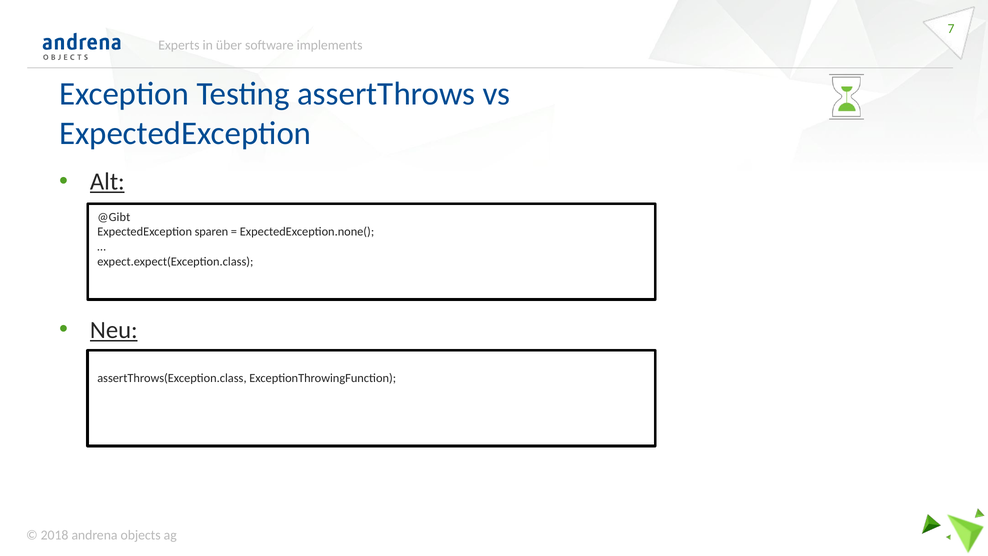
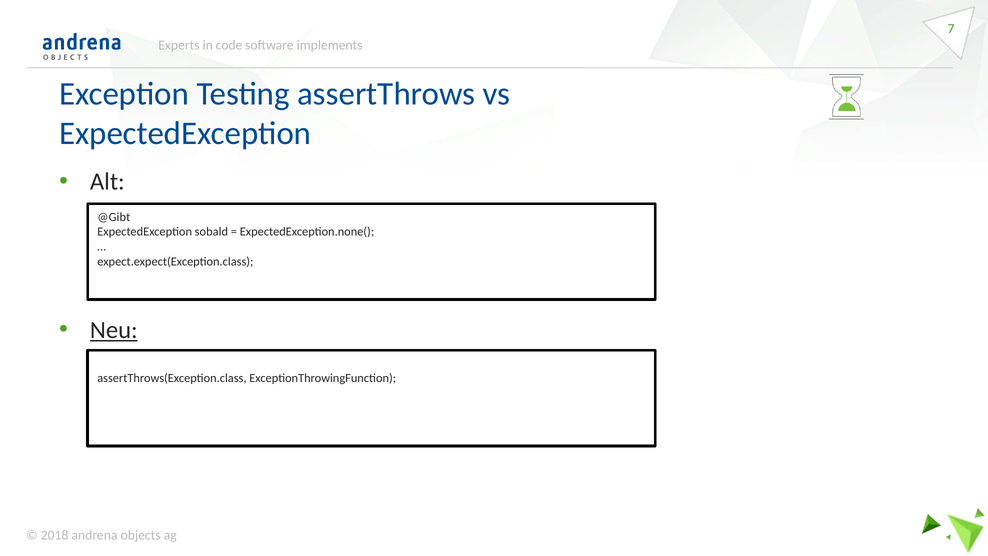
über: über -> code (229, 45)
Alt underline: present -> none (107, 182)
sparen: sparen -> sobald (211, 232)
